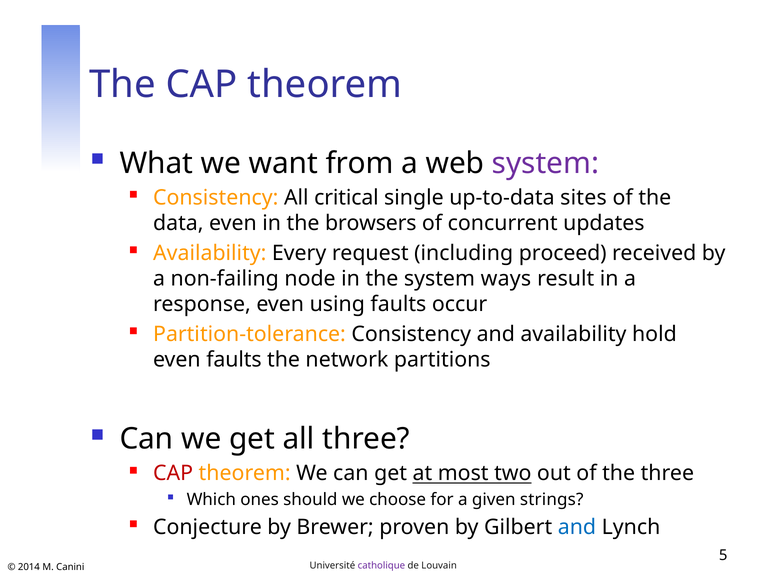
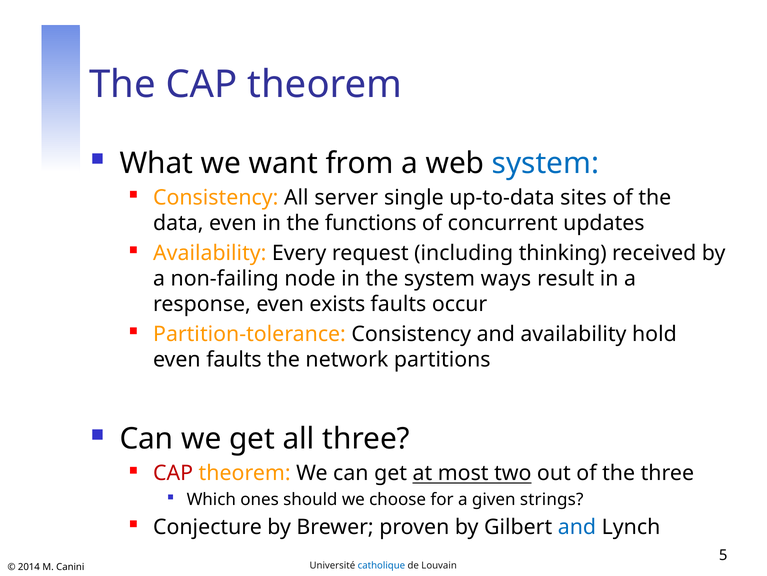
system colour: purple -> blue (546, 163)
critical: critical -> server (346, 197)
browsers: browsers -> functions (371, 223)
proceed: proceed -> thinking (563, 253)
using: using -> exists (337, 304)
catholique colour: purple -> blue (381, 565)
